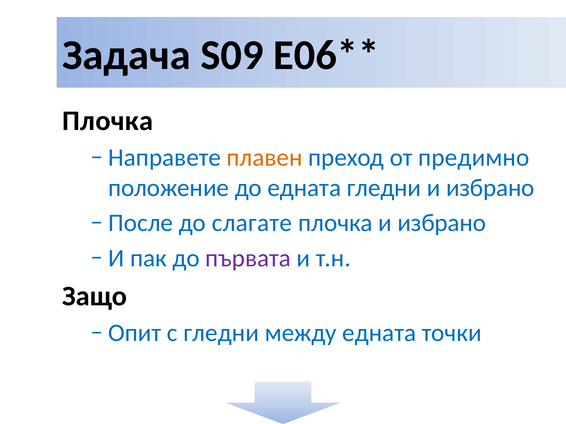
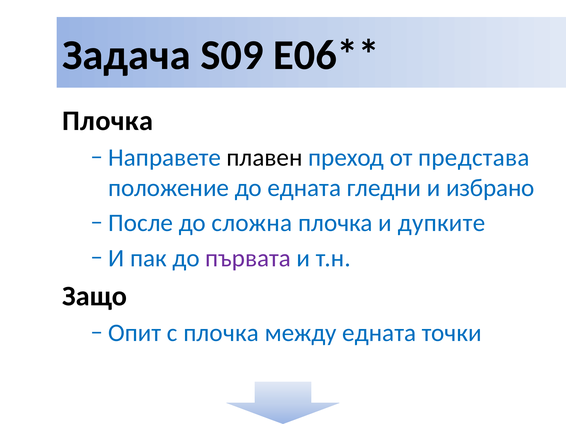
плавен colour: orange -> black (265, 158)
предимно: предимно -> представа (474, 158)
слагате: слагате -> сложна (252, 223)
плочка и избрано: избрано -> дупките (442, 223)
с гледни: гледни -> плочка (221, 333)
